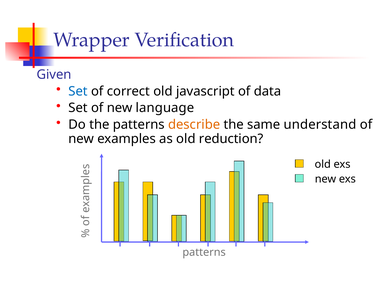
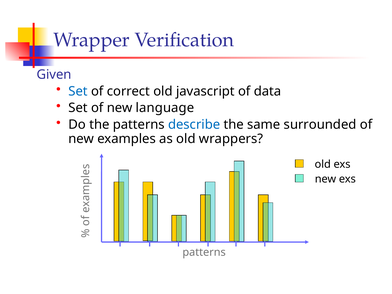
describe colour: orange -> blue (194, 125)
understand: understand -> surrounded (320, 125)
reduction: reduction -> wrappers (231, 139)
